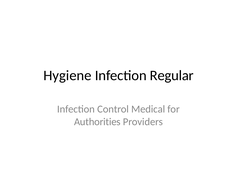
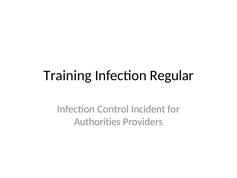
Hygiene: Hygiene -> Training (67, 75)
Medical: Medical -> Incident (148, 109)
